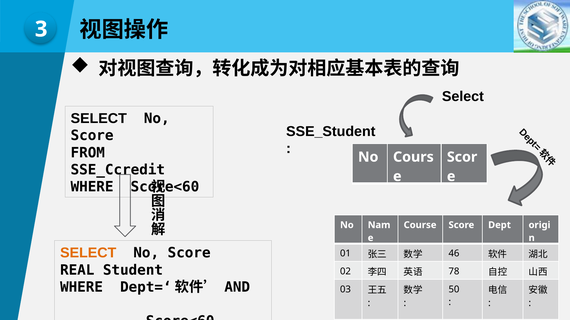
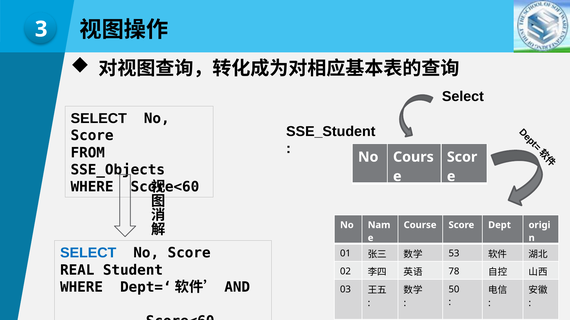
SSE_Ccredit: SSE_Ccredit -> SSE_Objects (118, 170)
SELECT colour: orange -> blue (88, 253)
46: 46 -> 53 (454, 254)
